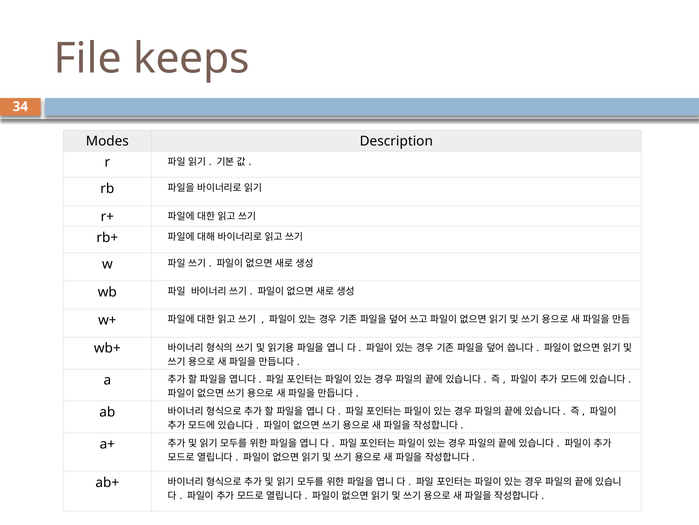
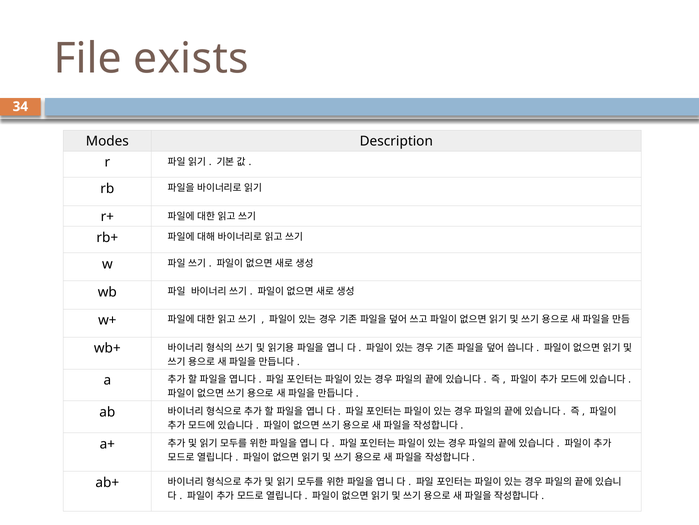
keeps: keeps -> exists (191, 58)
